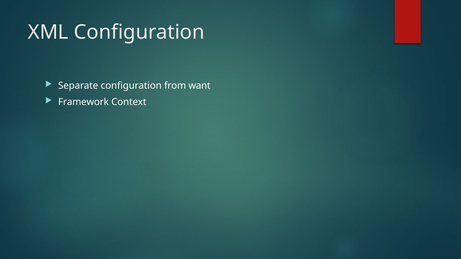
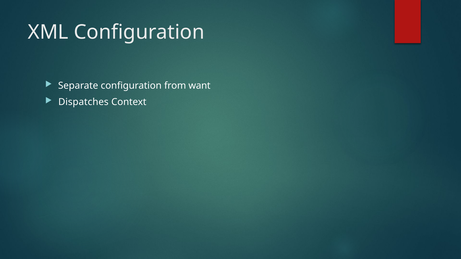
Framework: Framework -> Dispatches (83, 102)
